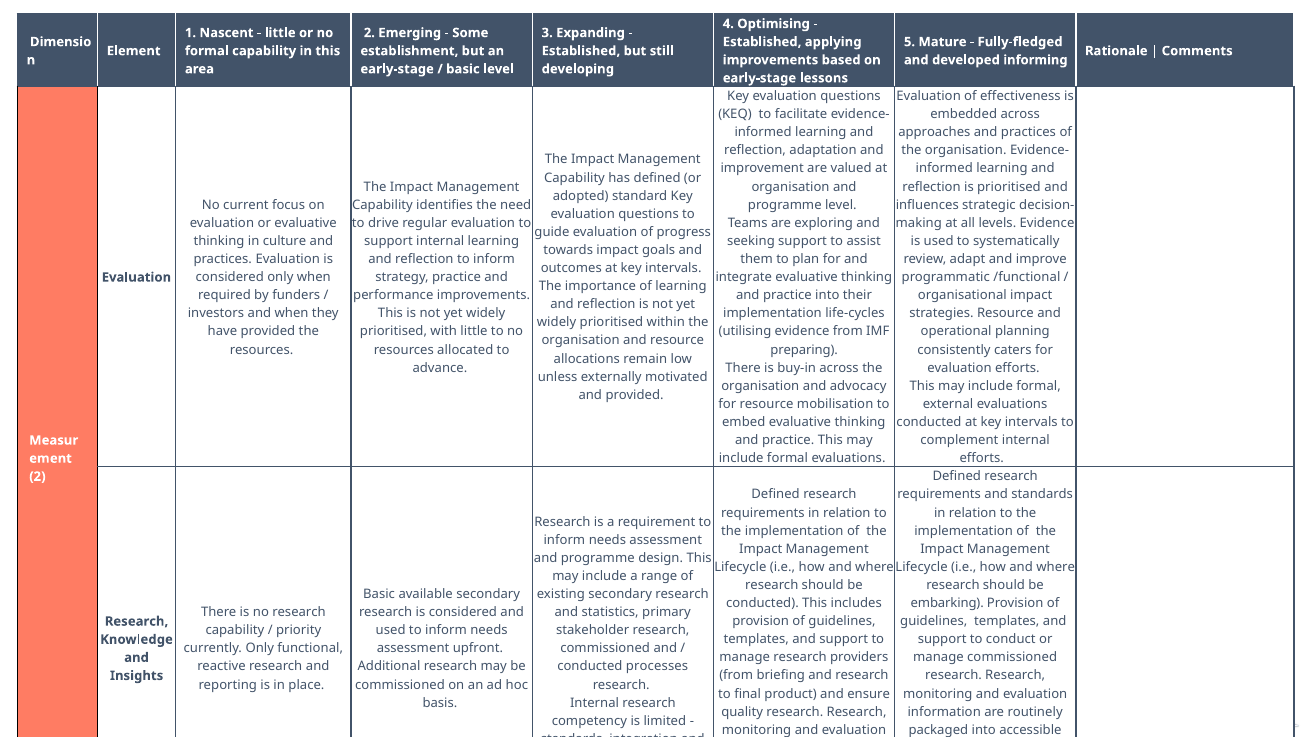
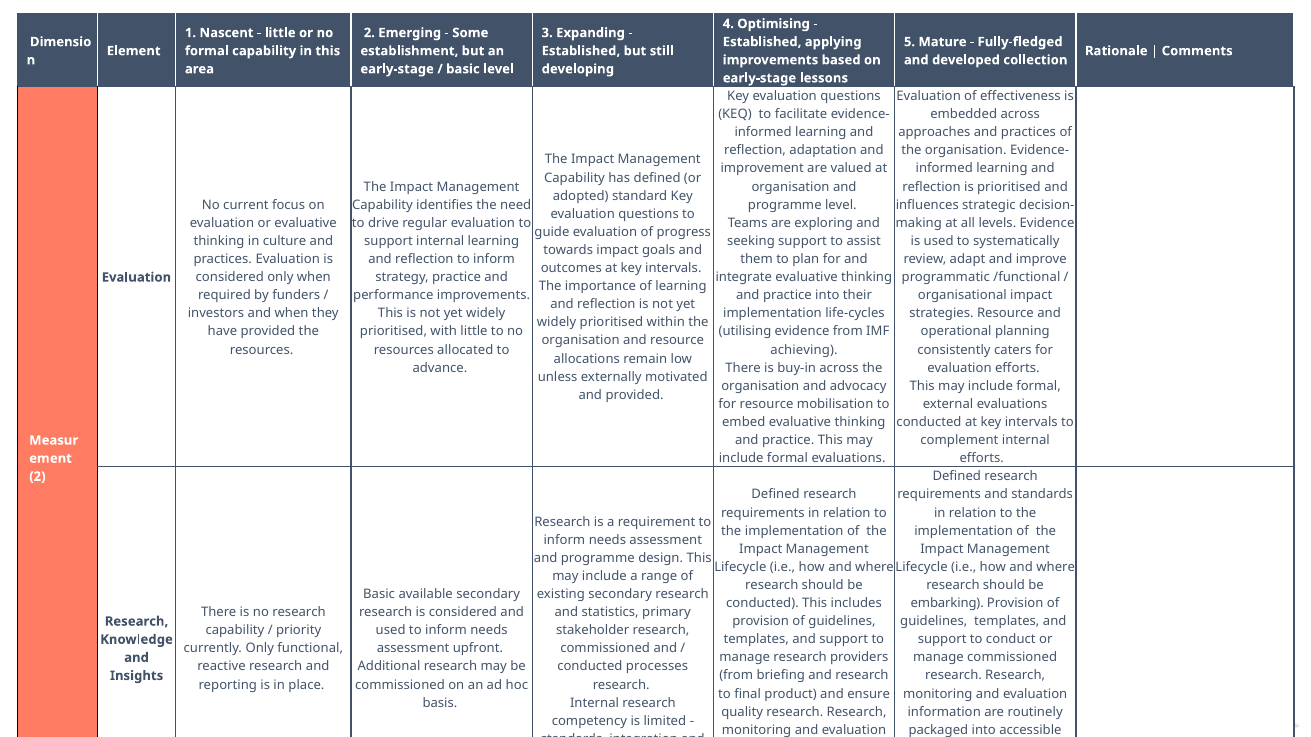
informing: informing -> collection (1035, 60)
preparing: preparing -> achieving (804, 350)
